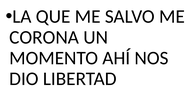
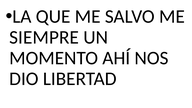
CORONA: CORONA -> SIEMPRE (44, 37)
